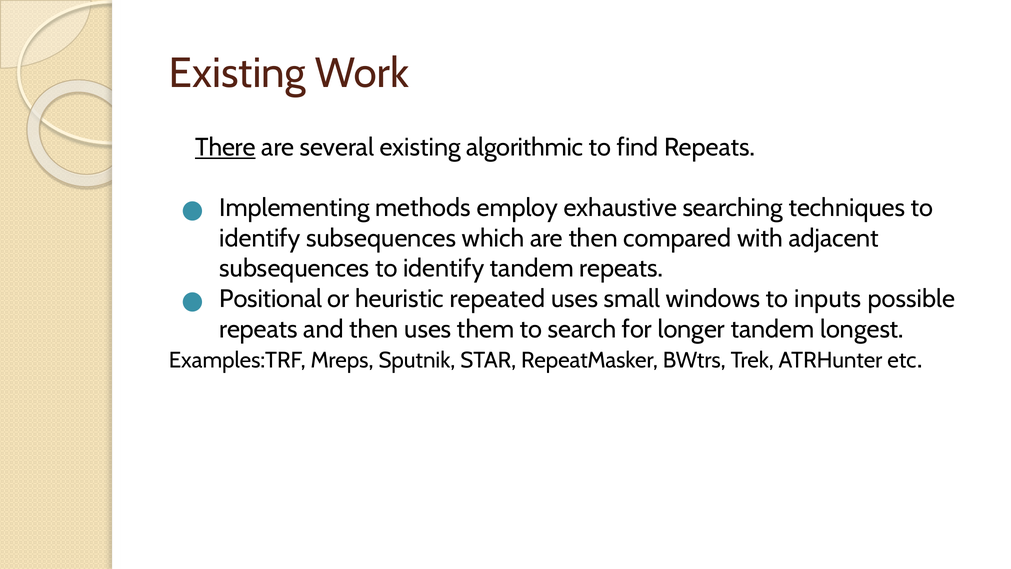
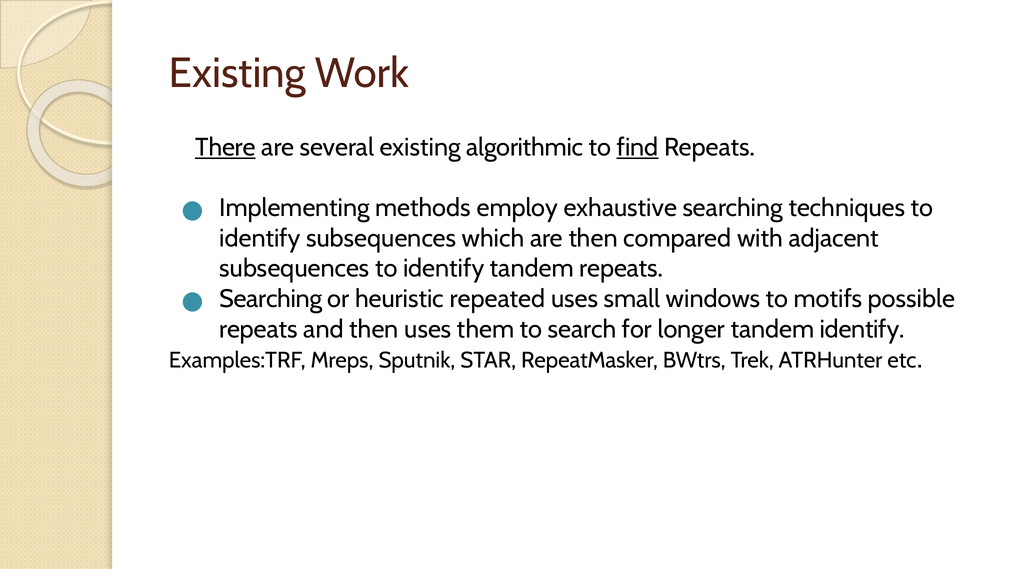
find underline: none -> present (638, 147)
Positional: Positional -> Searching (271, 299)
inputs: inputs -> motifs (828, 299)
tandem longest: longest -> identify (862, 329)
